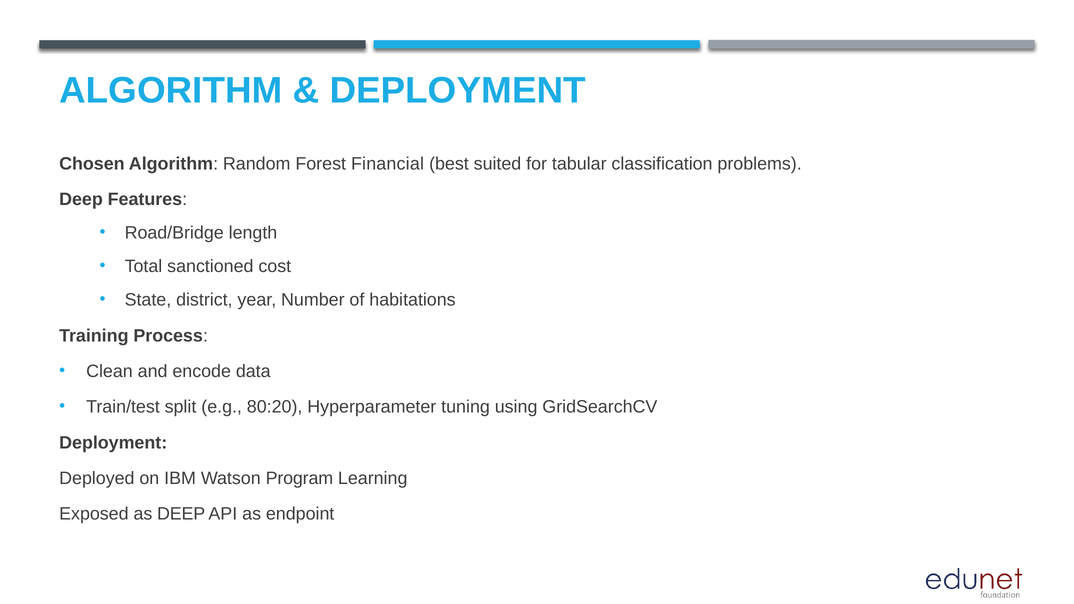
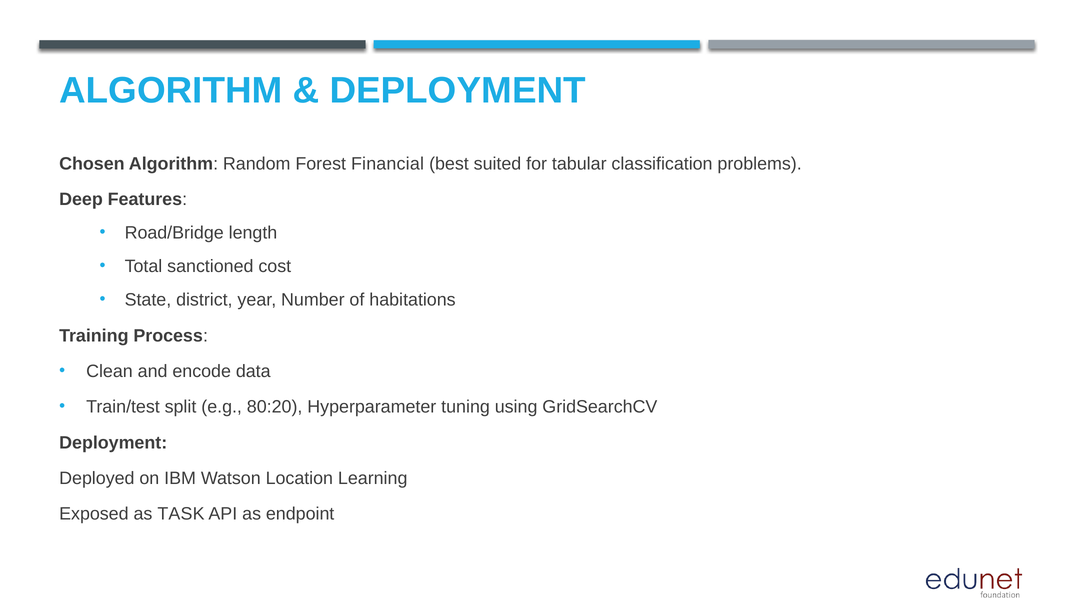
Program: Program -> Location (299, 478)
as DEEP: DEEP -> TASK (181, 514)
